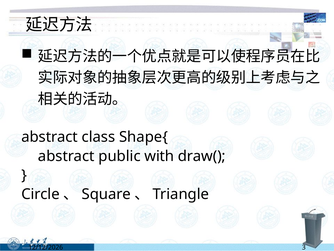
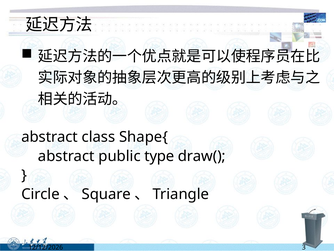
with: with -> type (159, 156)
